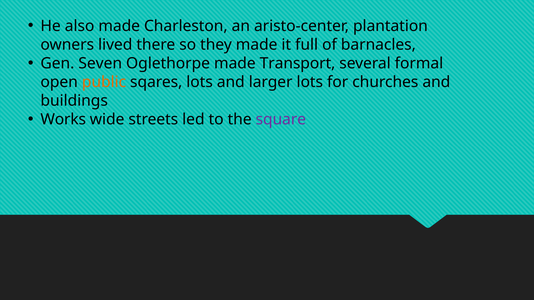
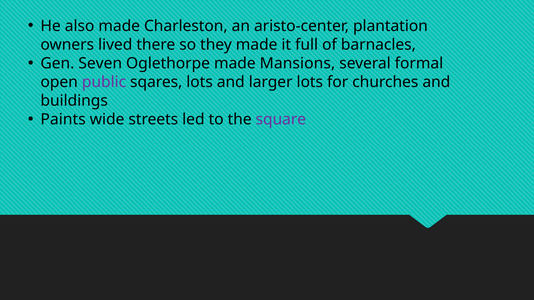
Transport: Transport -> Mansions (297, 63)
public colour: orange -> purple (104, 82)
Works: Works -> Paints (63, 120)
